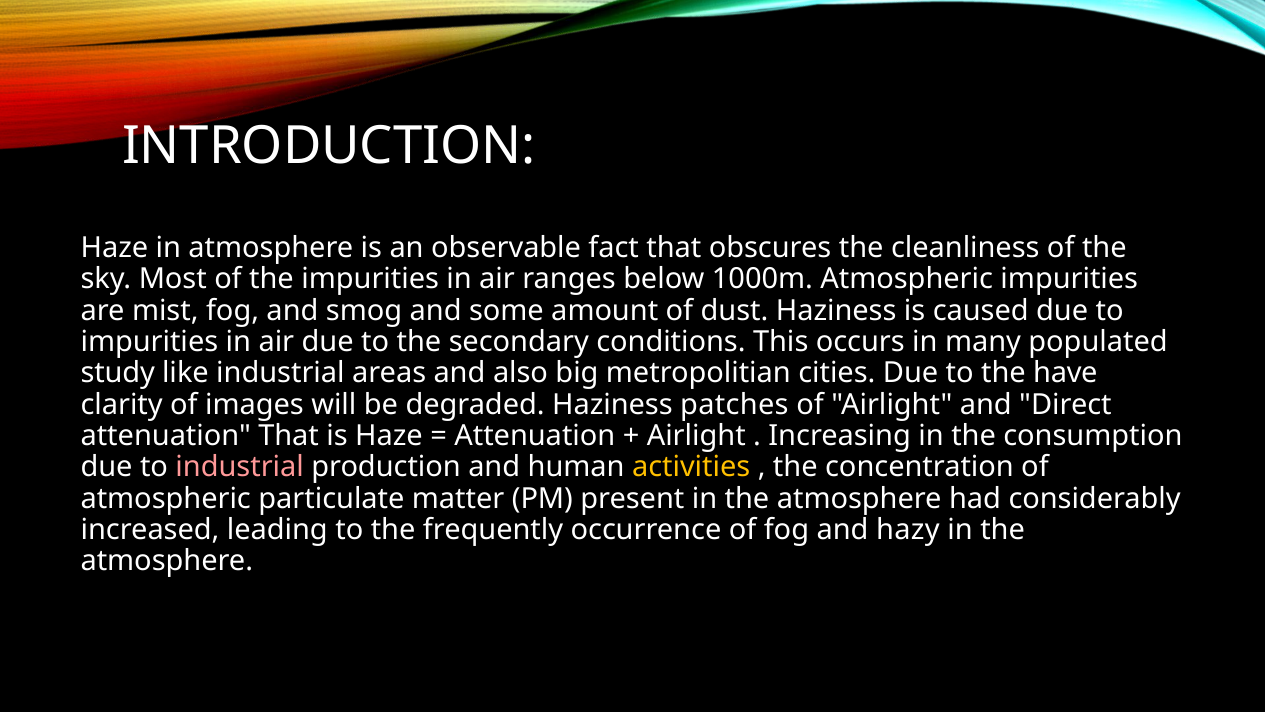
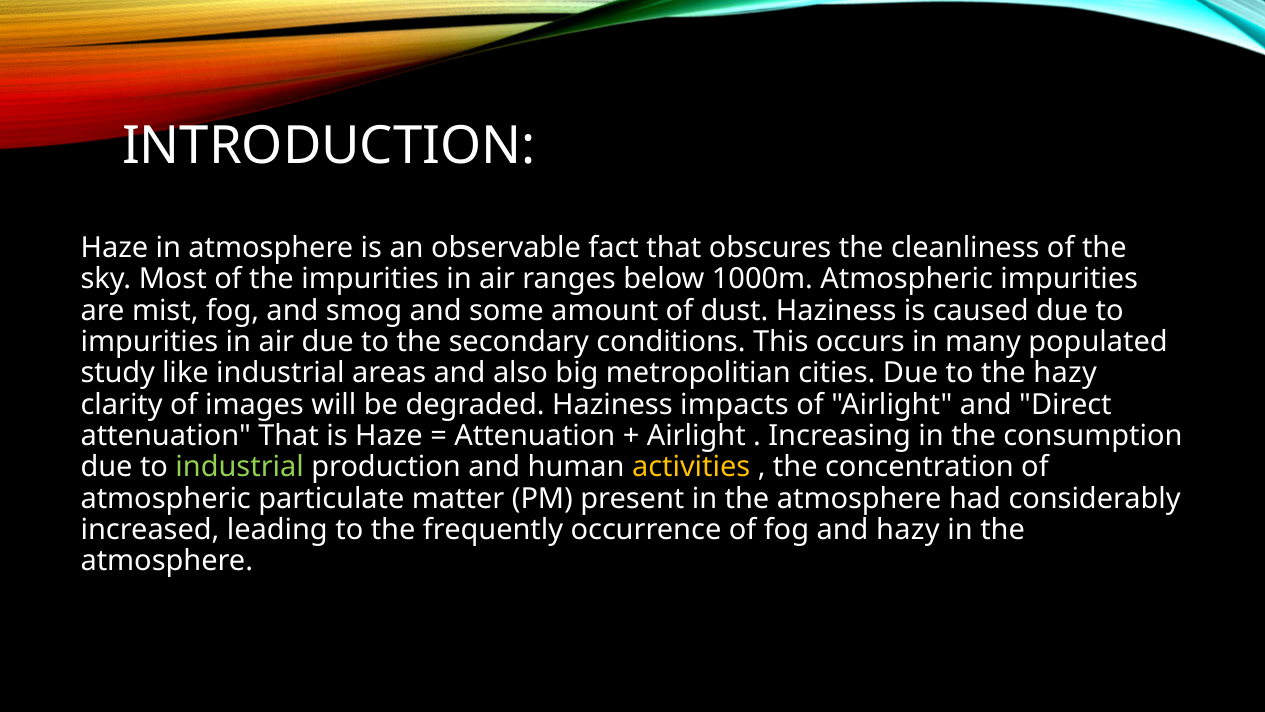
the have: have -> hazy (1065, 373)
patches: patches -> impacts (734, 404)
industrial colour: pink -> light green (240, 467)
